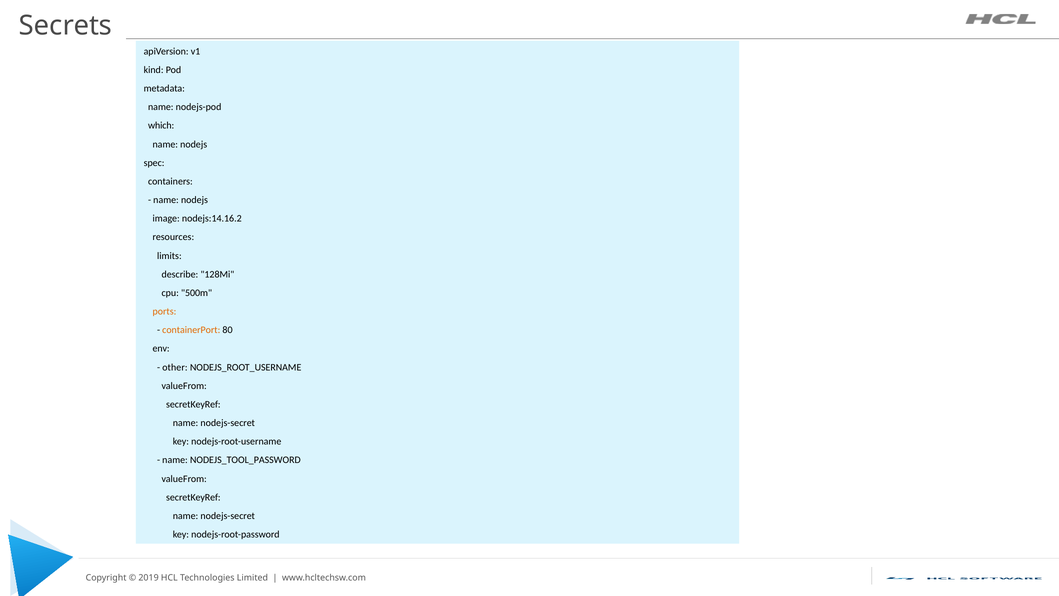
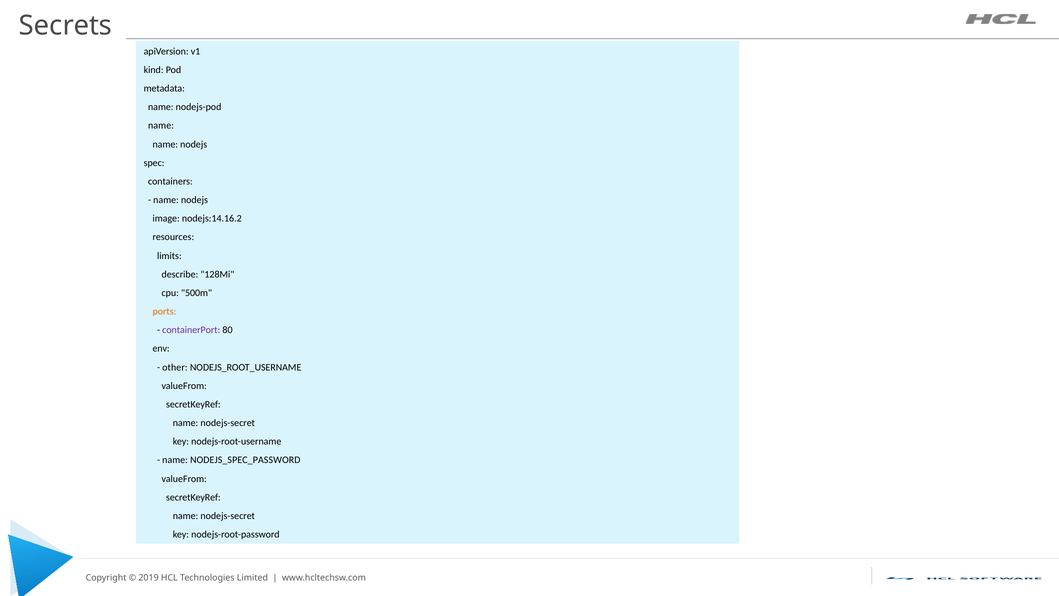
which: which -> name (161, 126)
containerPort colour: orange -> purple (191, 330)
NODEJS_TOOL_PASSWORD: NODEJS_TOOL_PASSWORD -> NODEJS_SPEC_PASSWORD (245, 460)
